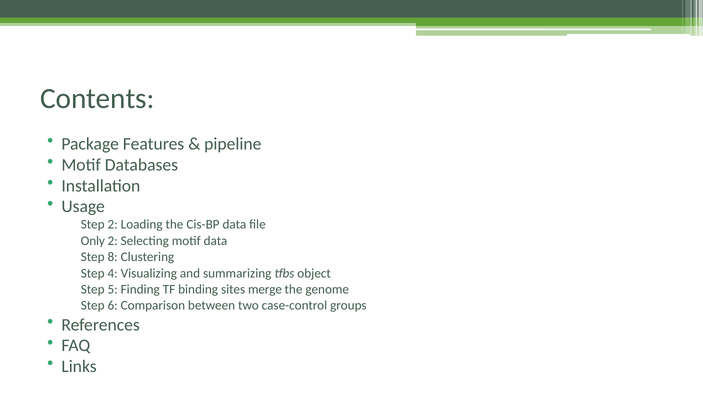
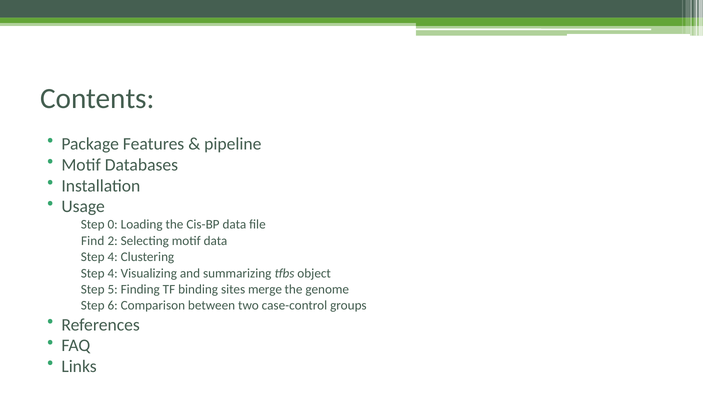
Step 2: 2 -> 0 (113, 225)
Only: Only -> Find (93, 241)
8: 8 -> 4 (113, 257)
